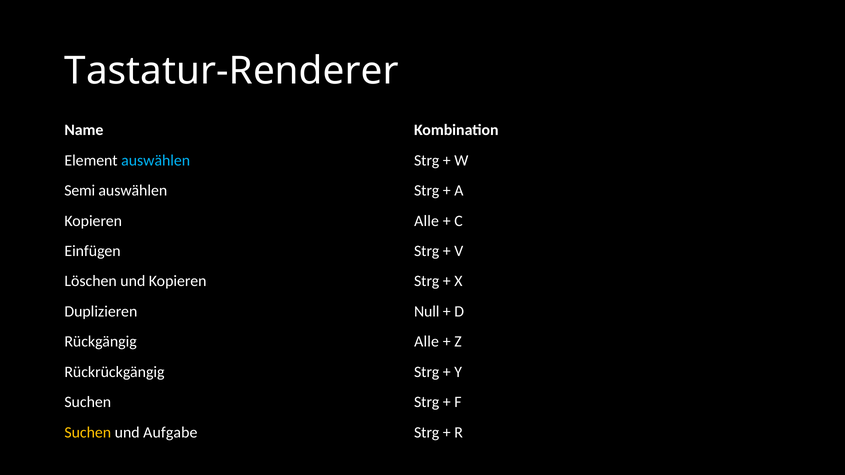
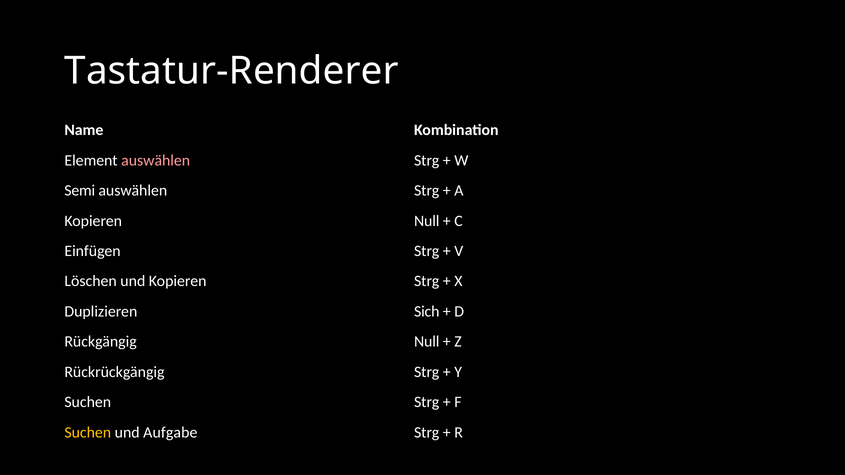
auswählen colour: light blue -> pink (156, 160)
Kopieren Alle: Alle -> Null (427, 221)
Null: Null -> Sich (427, 312)
Rückgängig Alle: Alle -> Null (427, 342)
